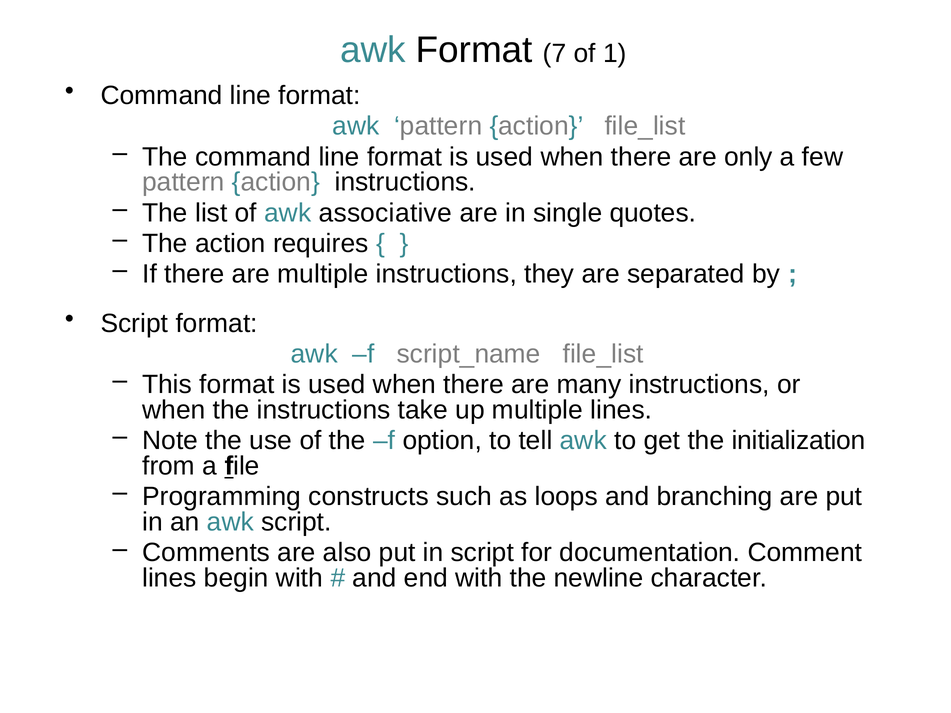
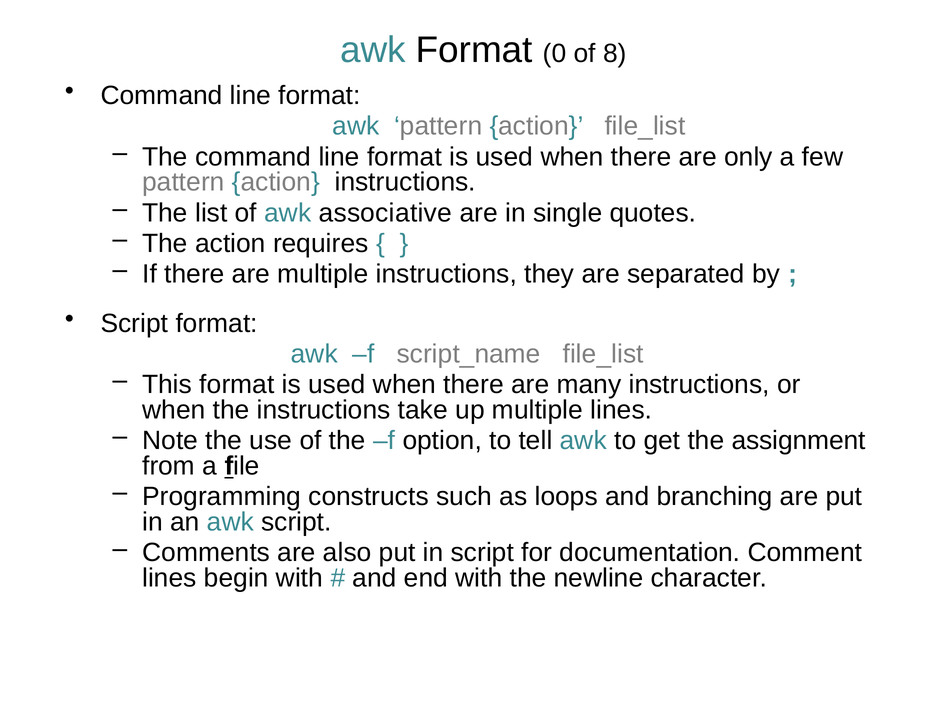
7: 7 -> 0 (555, 54)
1: 1 -> 8 (615, 54)
initialization: initialization -> assignment (799, 441)
